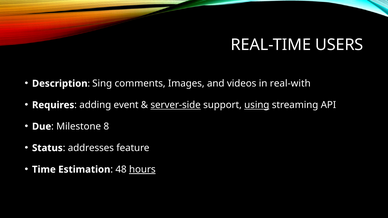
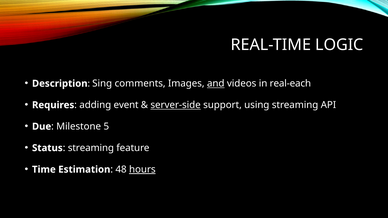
USERS: USERS -> LOGIC (339, 45)
and underline: none -> present (216, 84)
real-with: real-with -> real-each (290, 84)
using underline: present -> none (257, 105)
8: 8 -> 5 (106, 127)
addresses: addresses -> streaming (91, 148)
